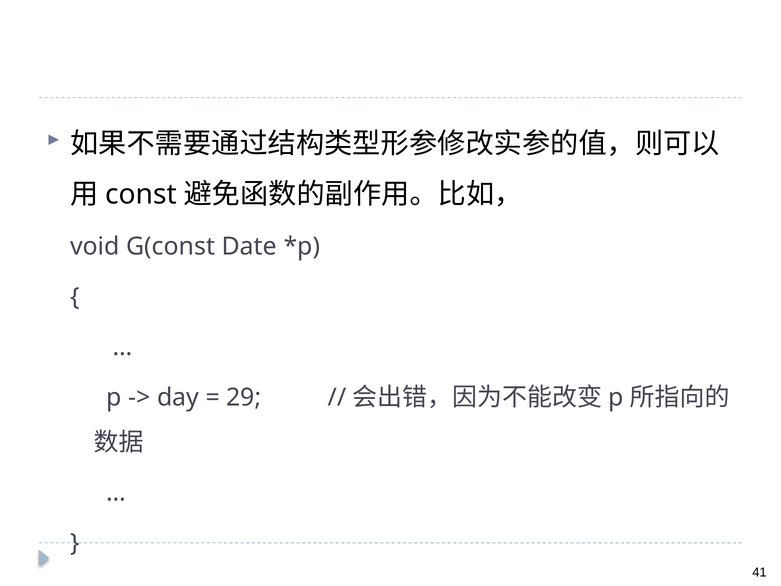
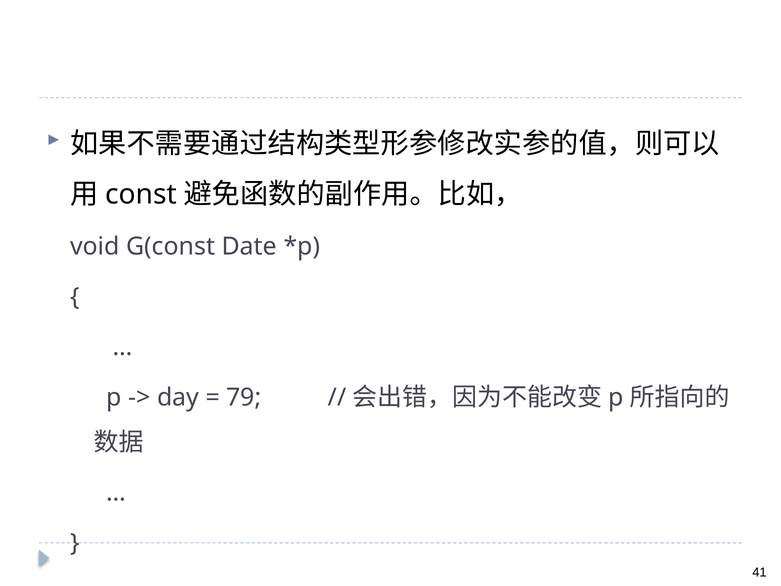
29: 29 -> 79 (244, 397)
